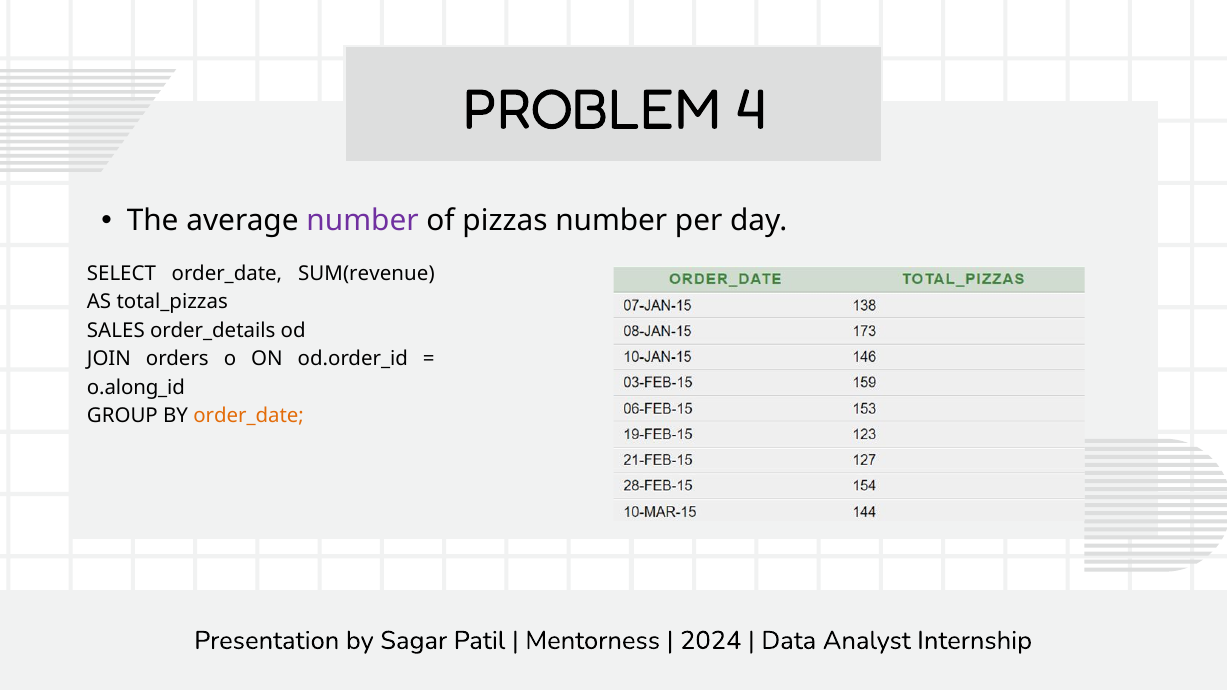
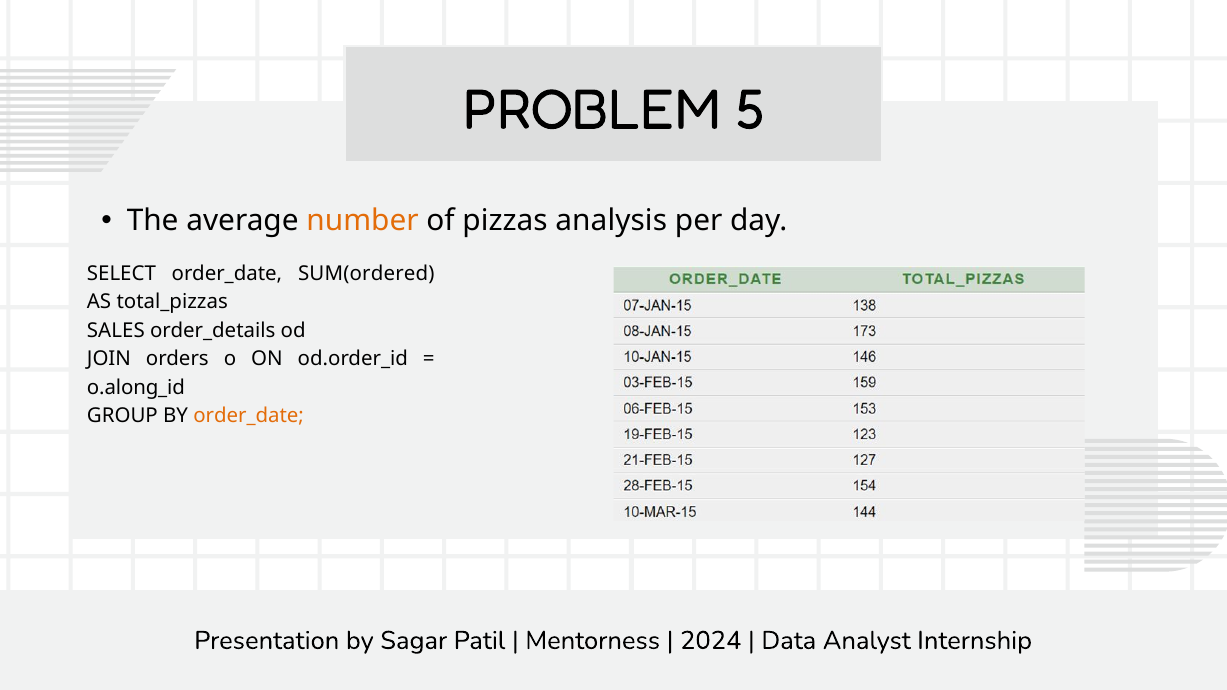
4: 4 -> 5 (750, 110)
number colour: purple -> orange (363, 221)
pizzas number: number -> analysis (611, 221)
SUM(revenue: SUM(revenue -> SUM(ordered (366, 273)
